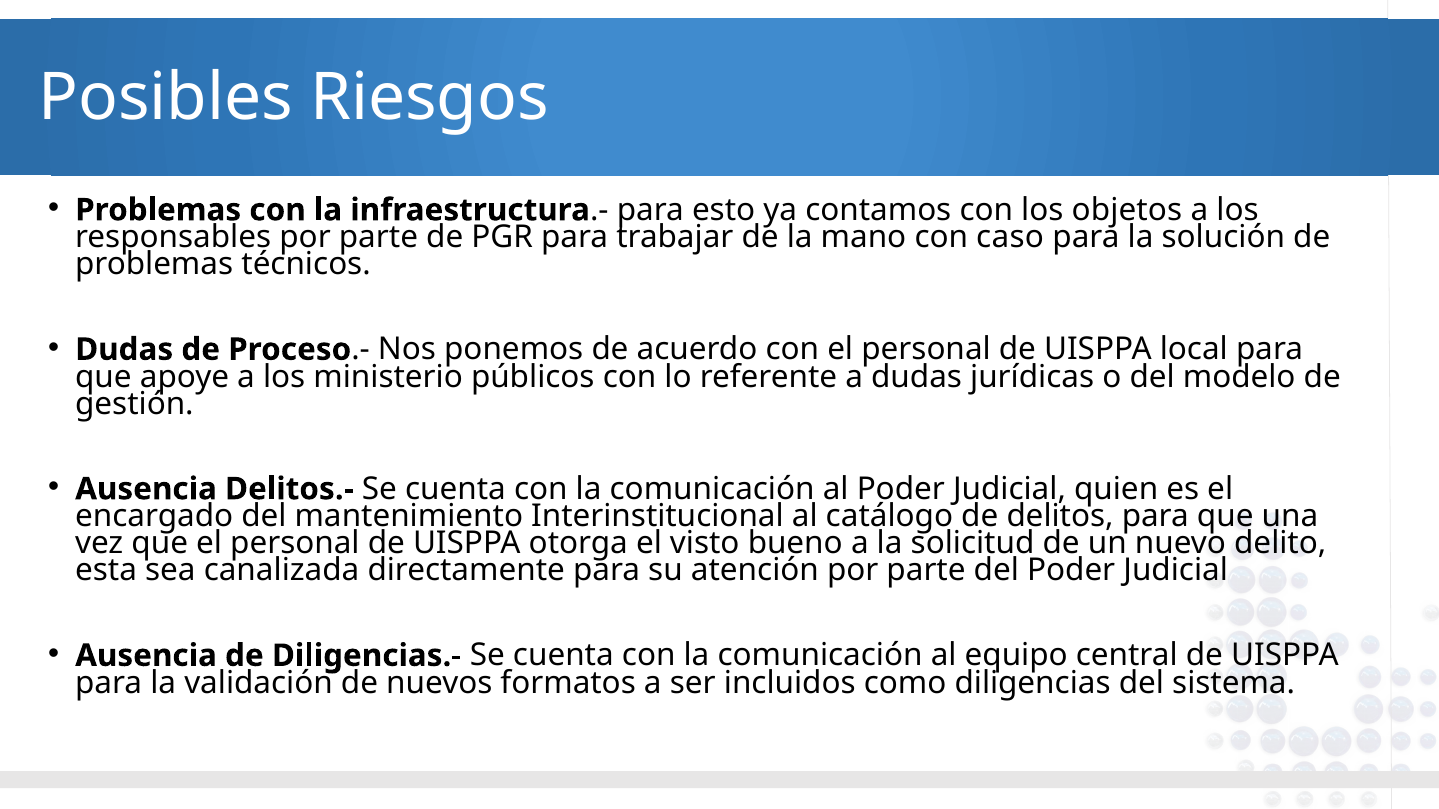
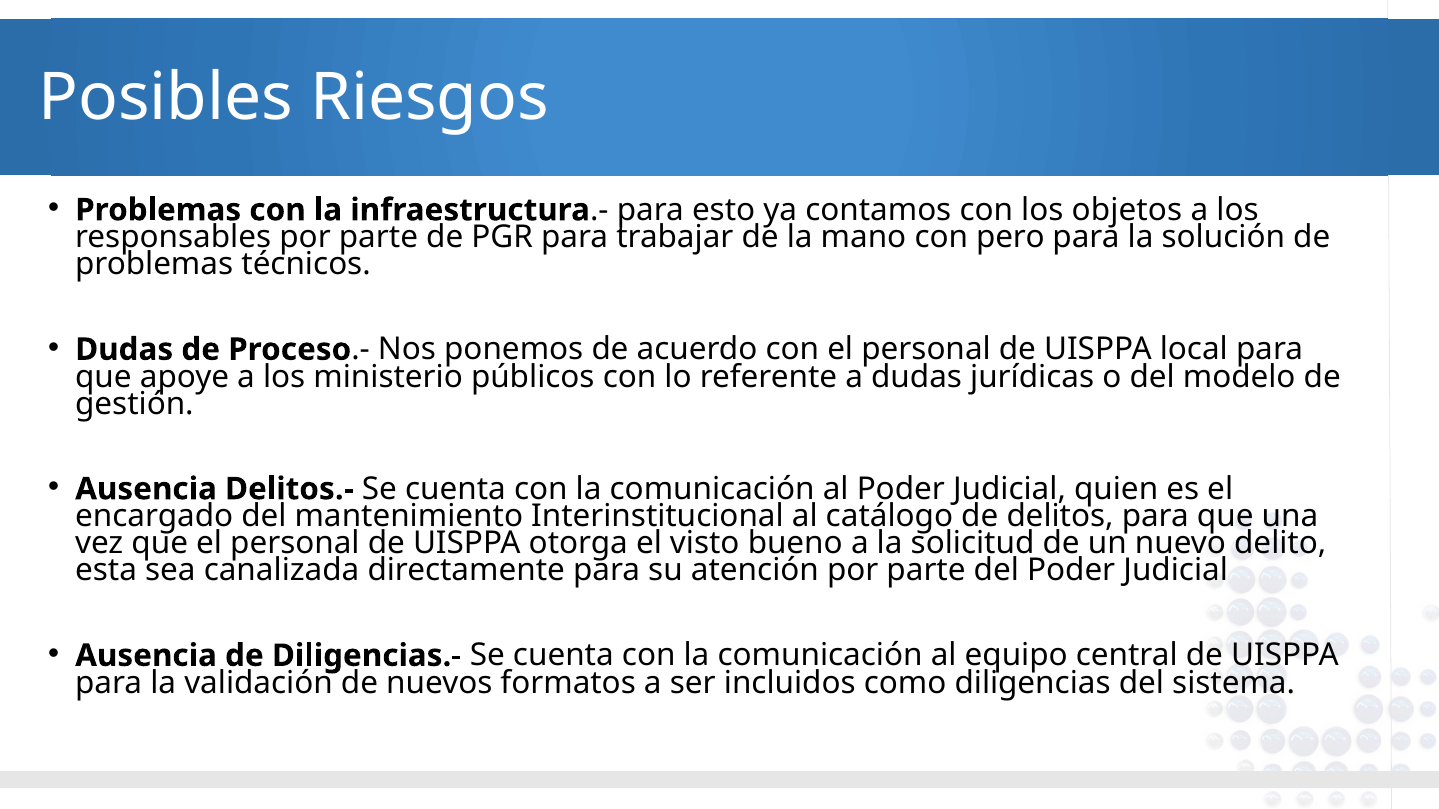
caso: caso -> pero (1010, 237)
